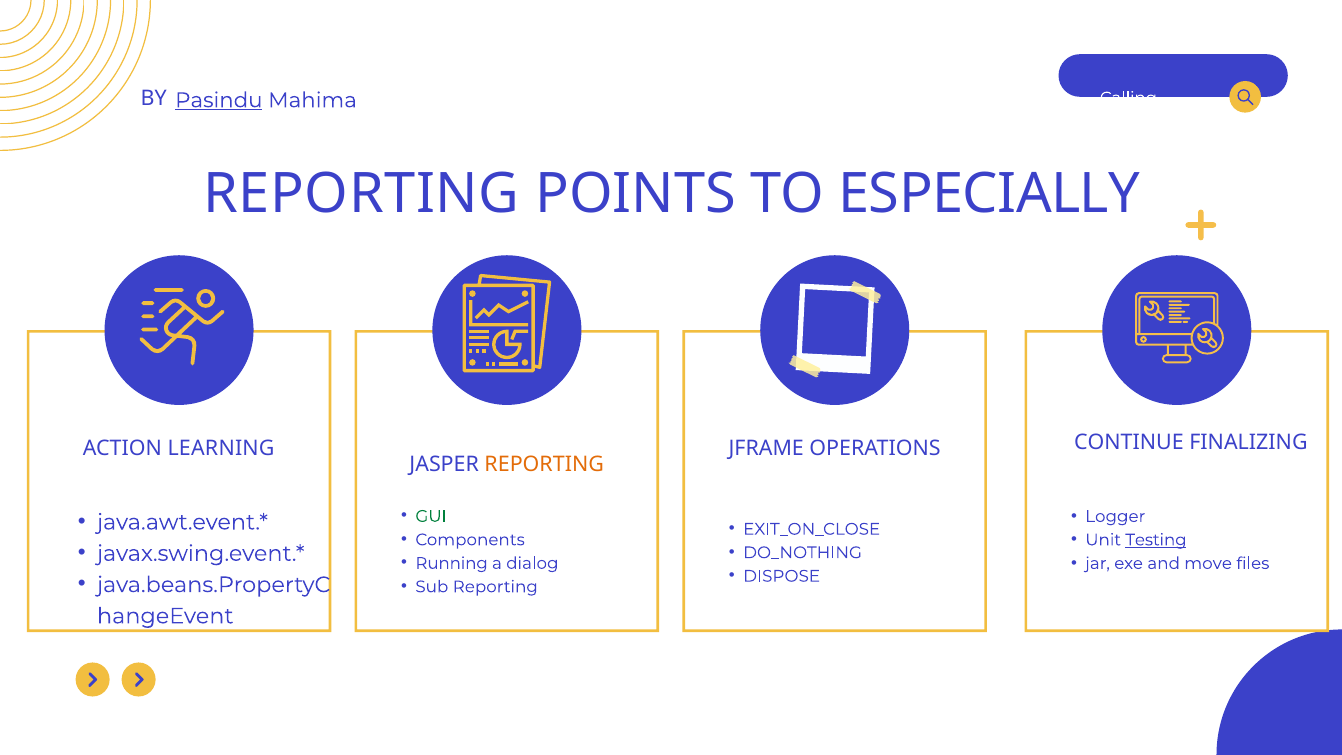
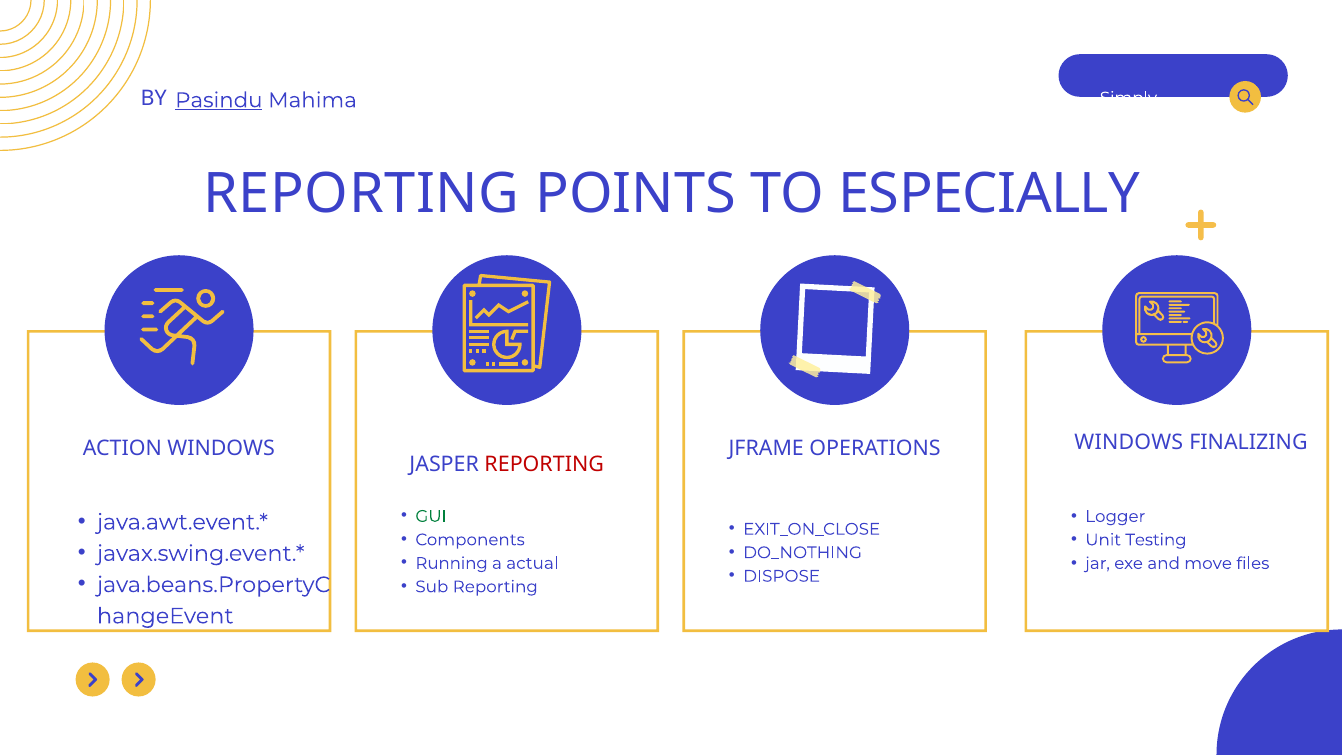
Calling: Calling -> Simply (1128, 98)
CONTINUE: CONTINUE -> WINDOWS (1129, 442)
ACTION LEARNING: LEARNING -> WINDOWS (221, 448)
REPORTING colour: orange -> red (544, 465)
Testing underline: present -> none (1156, 540)
dialog: dialog -> actual (532, 563)
